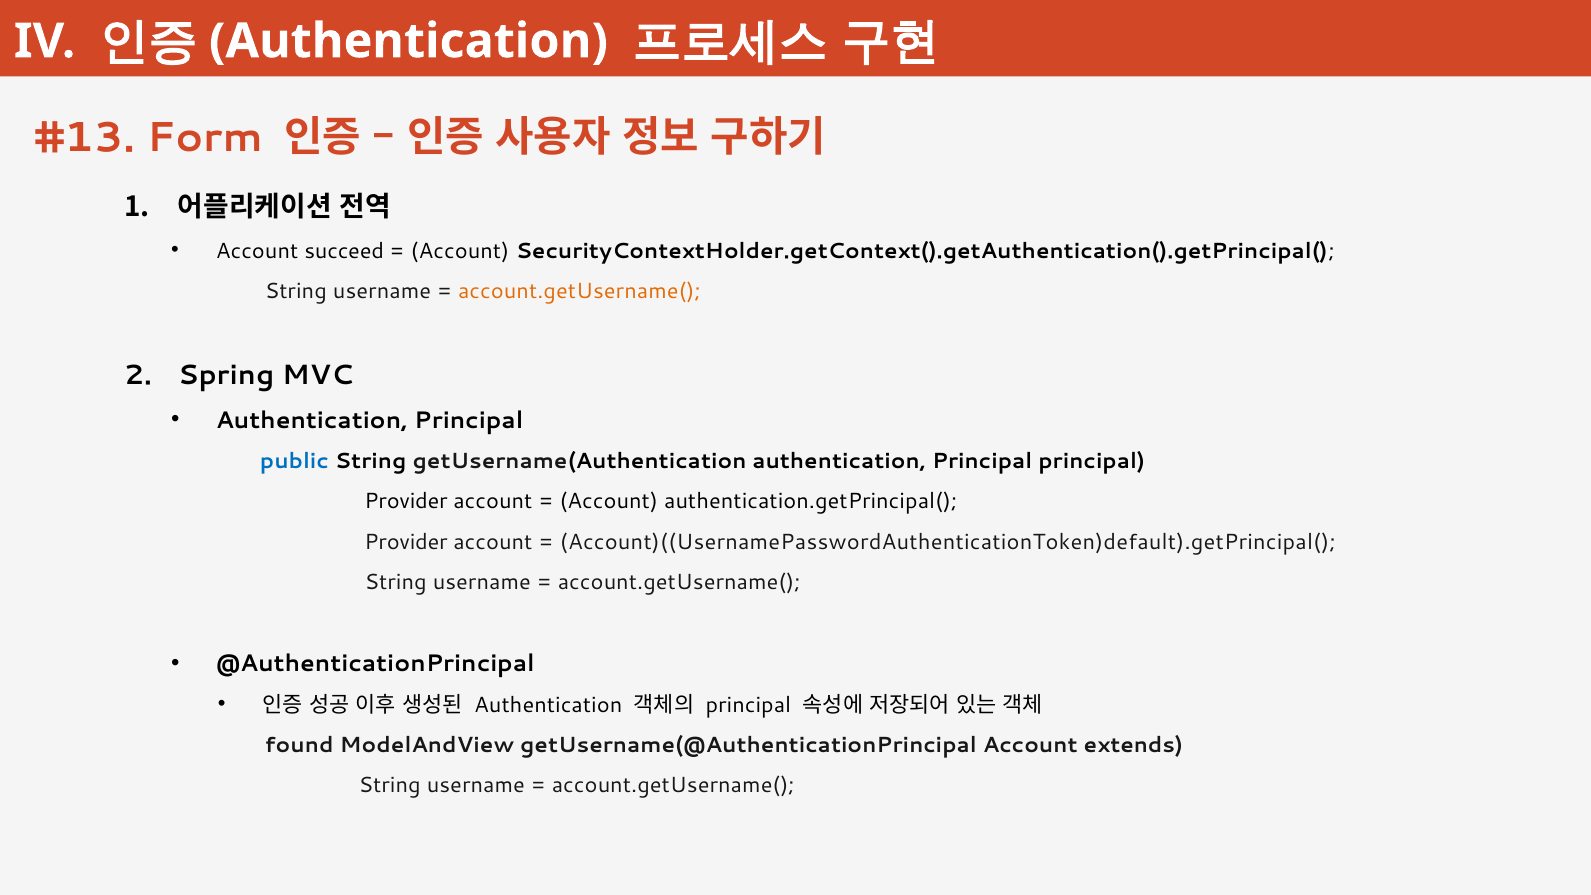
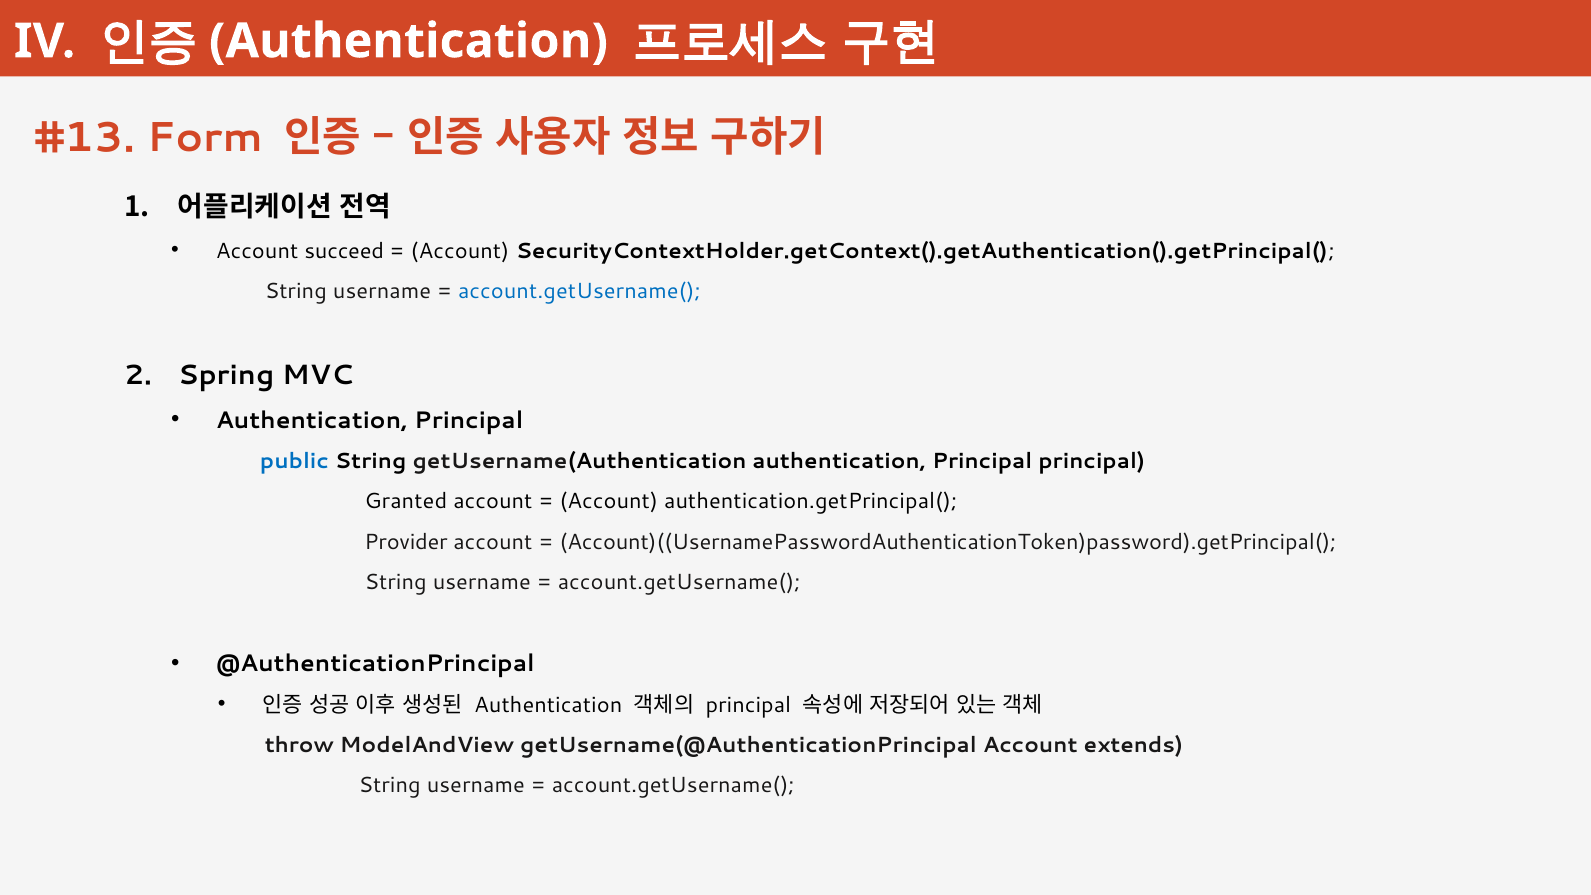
account.getUsername( colour: orange -> blue (579, 291)
Provider: Provider -> Granted (406, 502)
Account)((UsernamePasswordAuthenticationToken)default).getPrincipal(: Account)((UsernamePasswordAuthenticationToken)default).getPrincipal( -> Account)((UsernamePasswordAuthenticationToken)password).getPrincipal( (948, 542)
found: found -> throw (299, 745)
